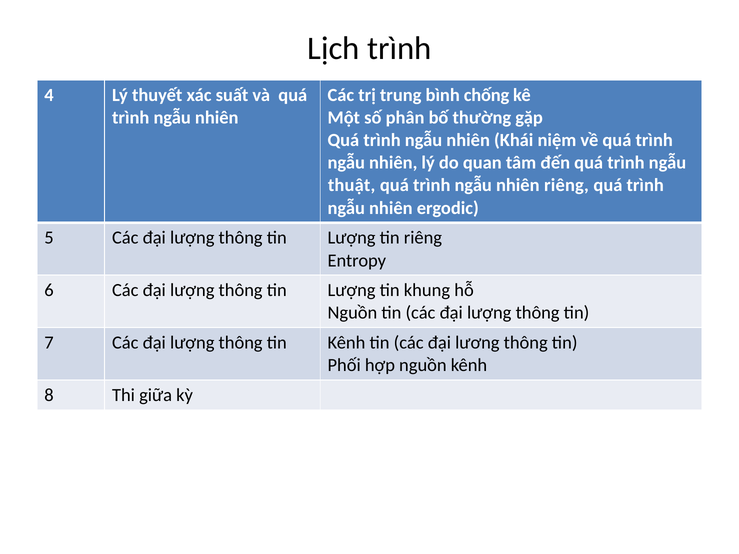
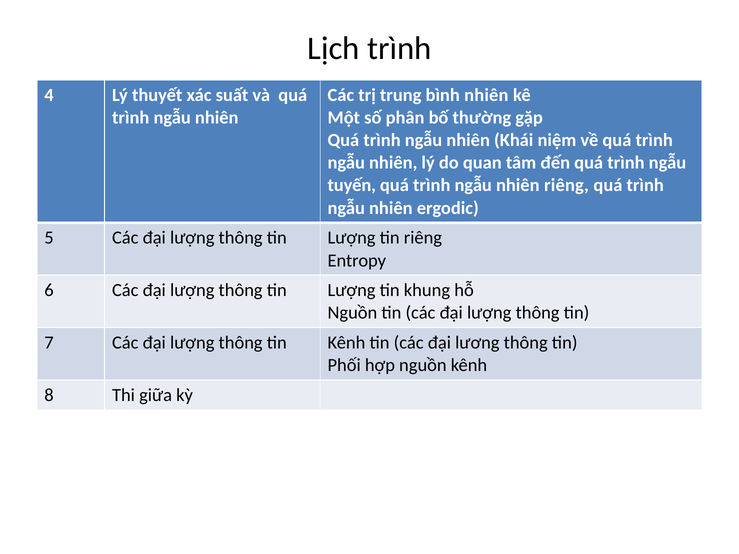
bình chống: chống -> nhiên (486, 95)
thuật: thuật -> tuyến (352, 185)
